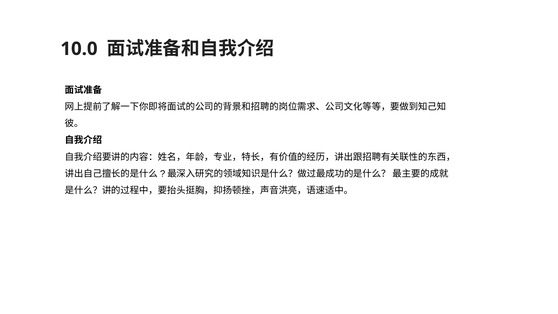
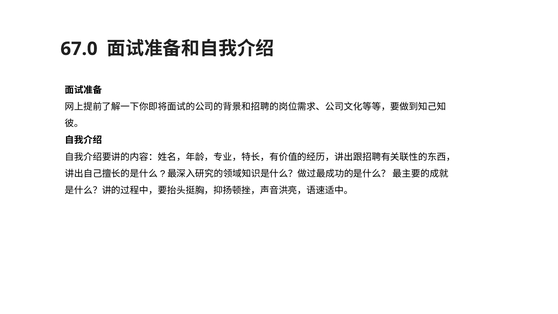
10.0: 10.0 -> 67.0 (79, 49)
